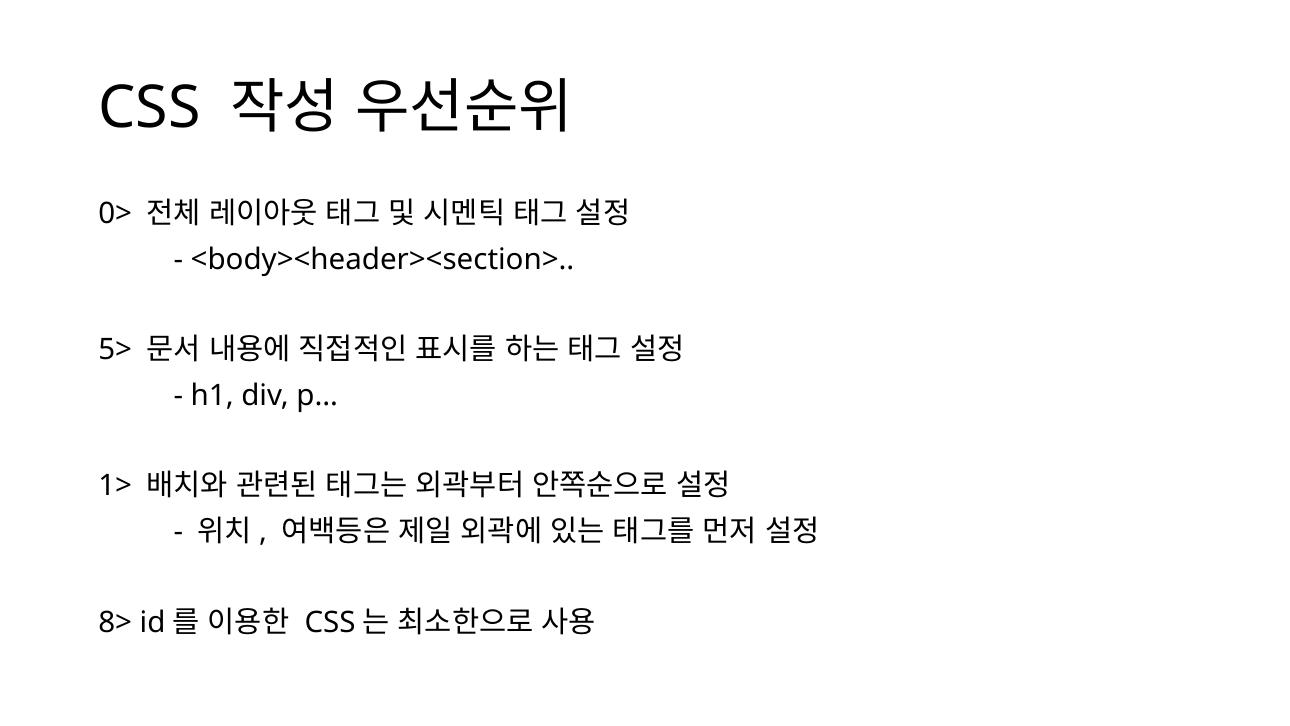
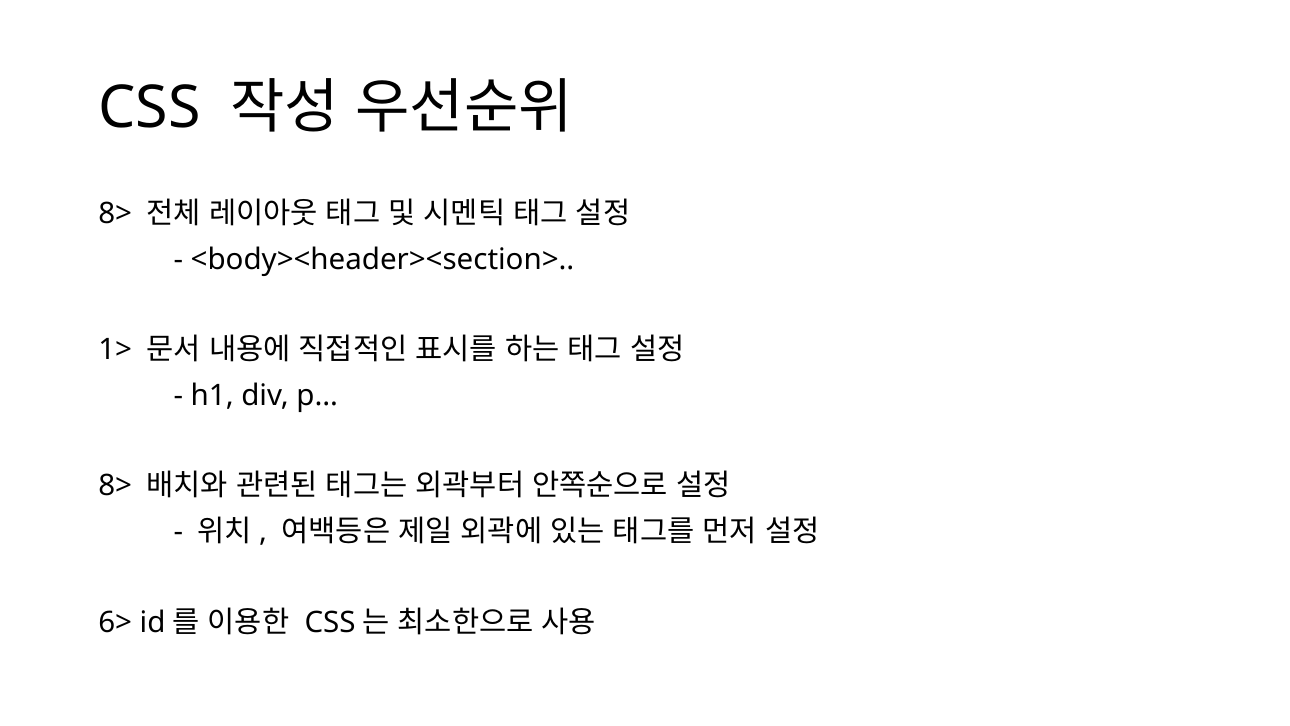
0>: 0> -> 8> (115, 214)
5>: 5> -> 1> (115, 350)
1>: 1> -> 8> (115, 486)
8>: 8> -> 6> (115, 622)
